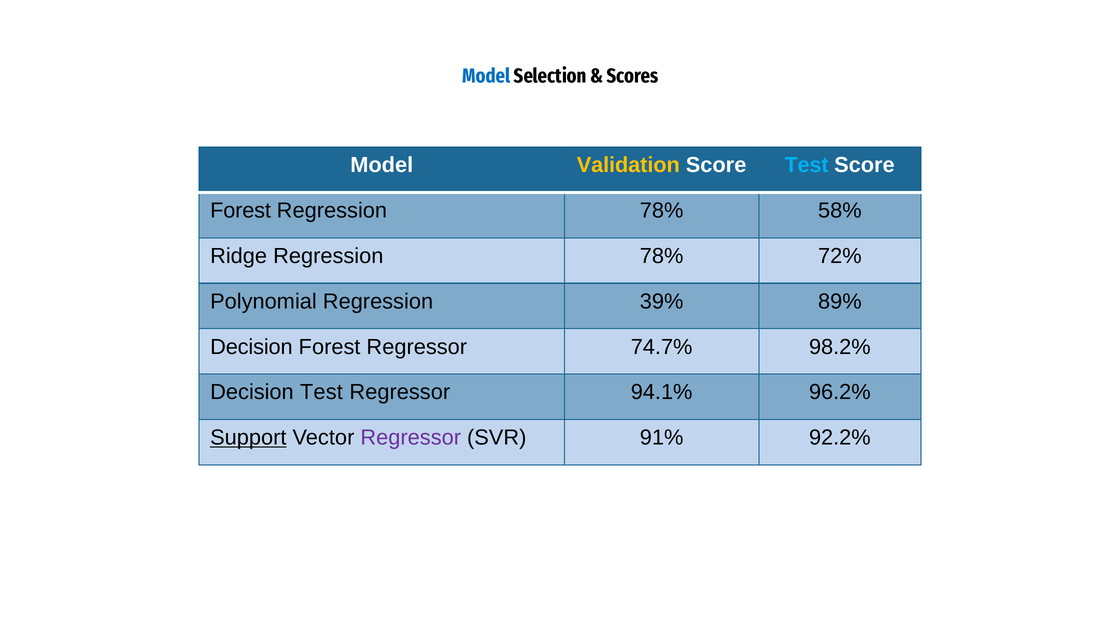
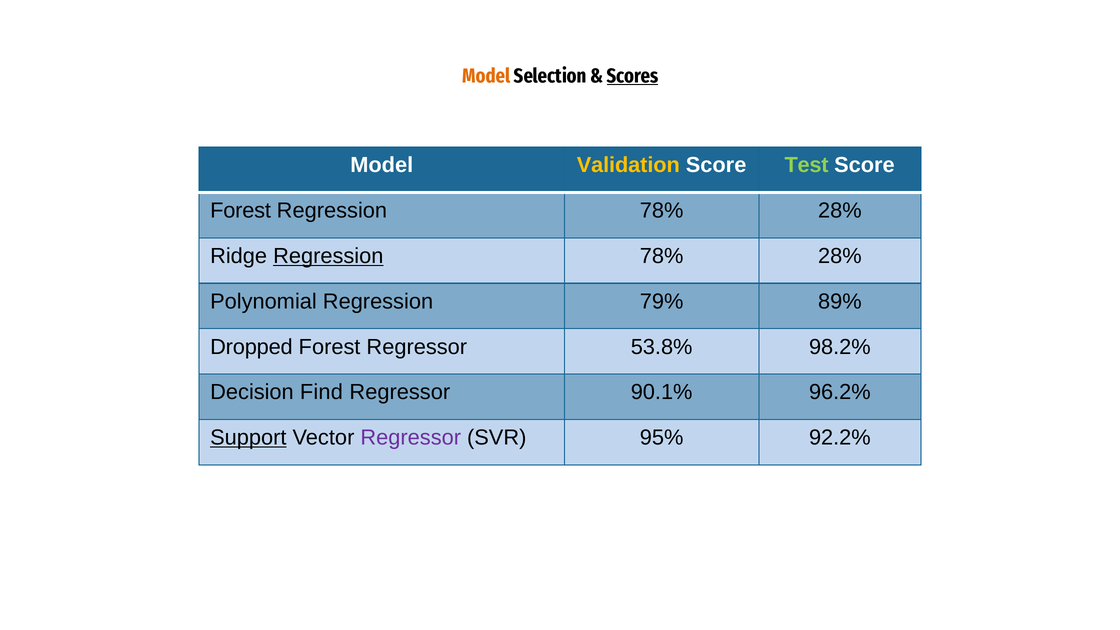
Model colour: blue -> orange (486, 76)
Scores underline: none -> present (633, 76)
Test colour: light blue -> light green (807, 165)
58%: 58% -> 28% (840, 211)
Regression underline: none -> present (328, 256)
72%: 72% -> 28% (840, 256)
39%: 39% -> 79% (662, 301)
Decision: Decision -> Dropped (251, 347)
74.7%: 74.7% -> 53.8% (662, 347)
Decision Test: Test -> Find (321, 392)
94.1%: 94.1% -> 90.1% (662, 392)
91%: 91% -> 95% (662, 438)
